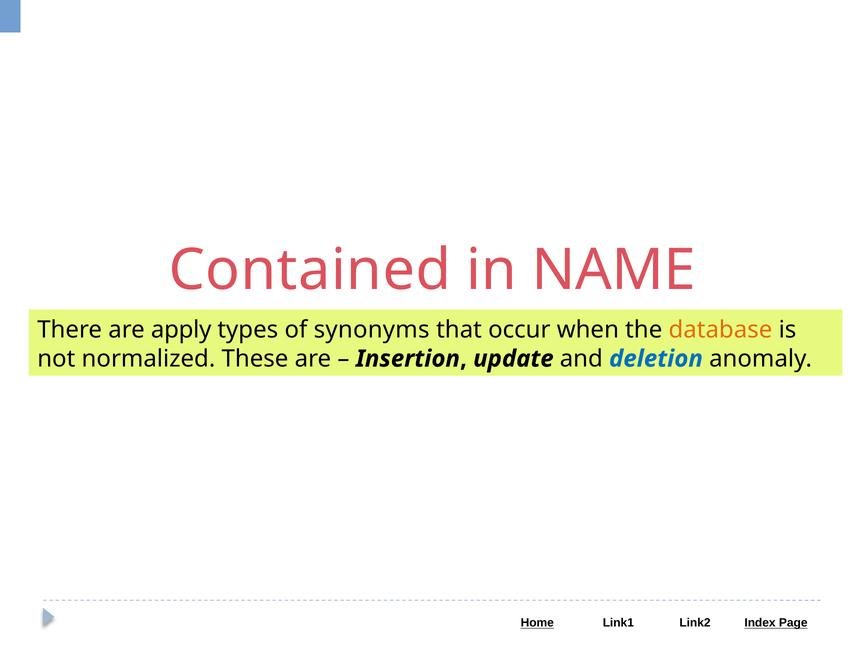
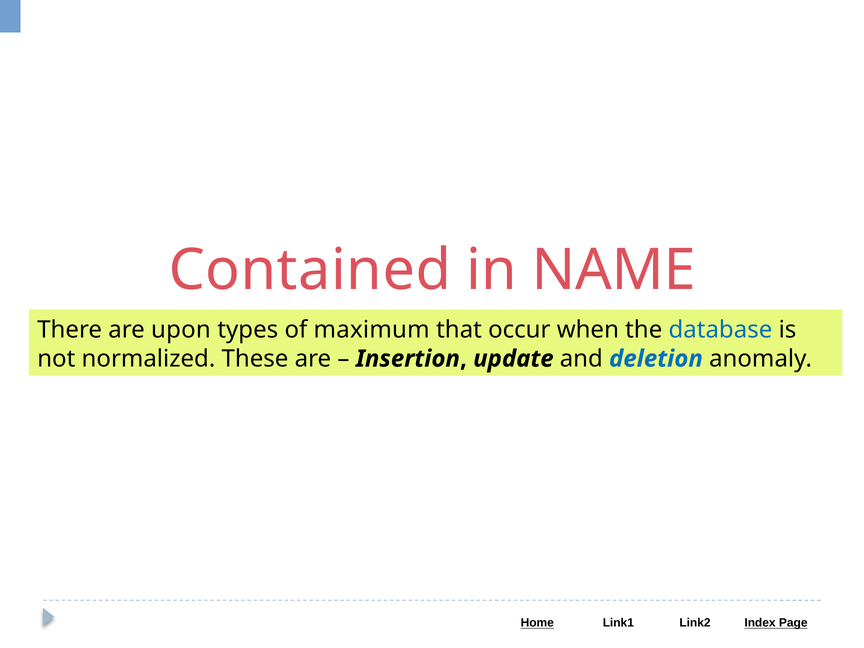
apply: apply -> upon (181, 330)
synonyms: synonyms -> maximum (372, 330)
database colour: orange -> blue (720, 330)
